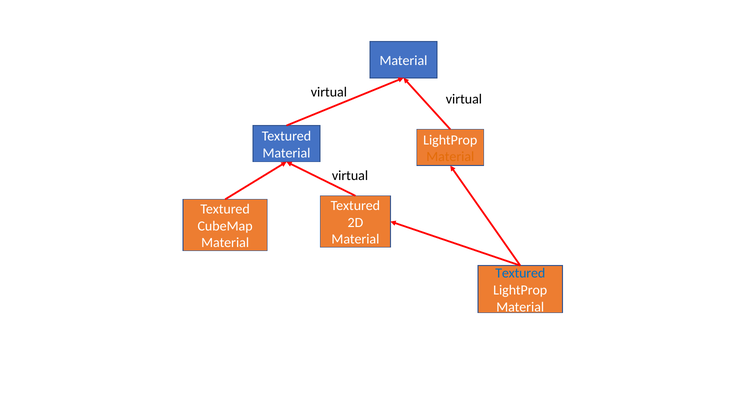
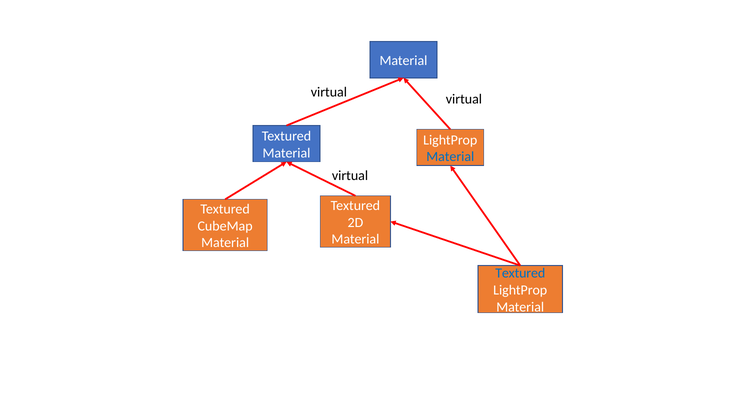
Material colour: orange -> blue (450, 157)
